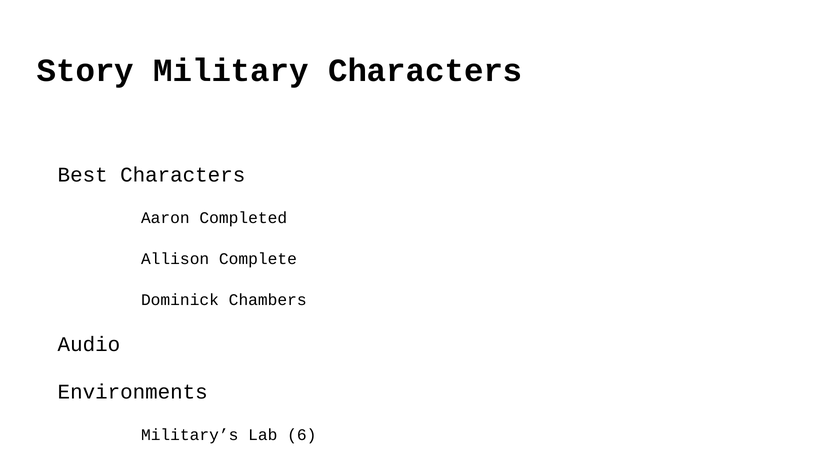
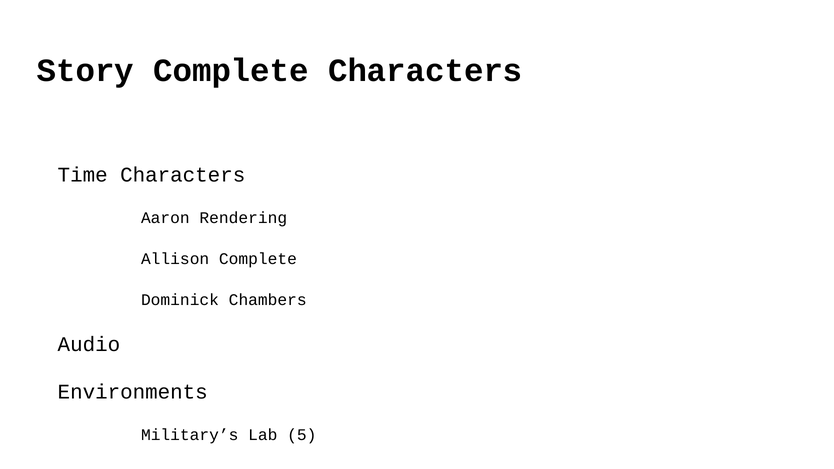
Story Military: Military -> Complete (231, 71)
Best: Best -> Time (83, 175)
Completed: Completed -> Rendering (243, 218)
6: 6 -> 5 (302, 435)
